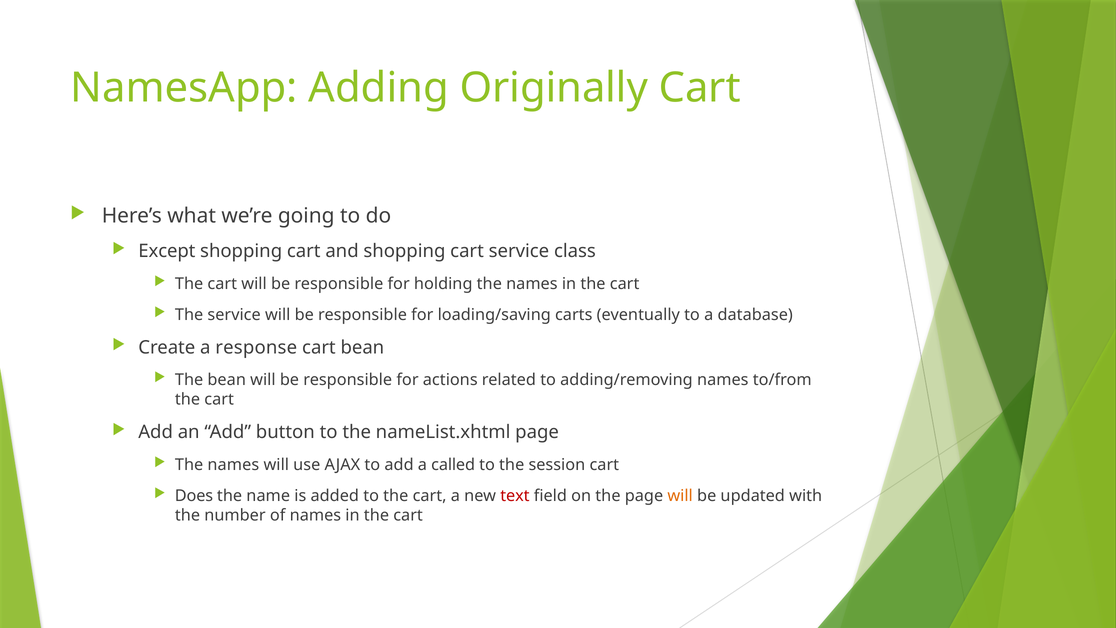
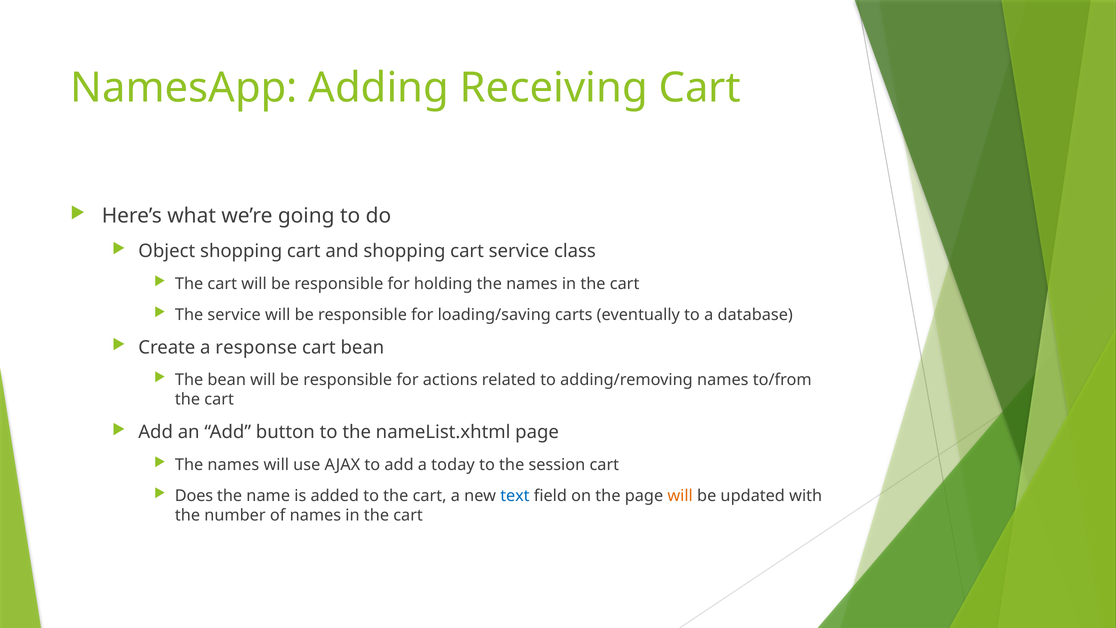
Originally: Originally -> Receiving (554, 88)
Except: Except -> Object (167, 251)
called: called -> today (453, 464)
text colour: red -> blue (515, 496)
